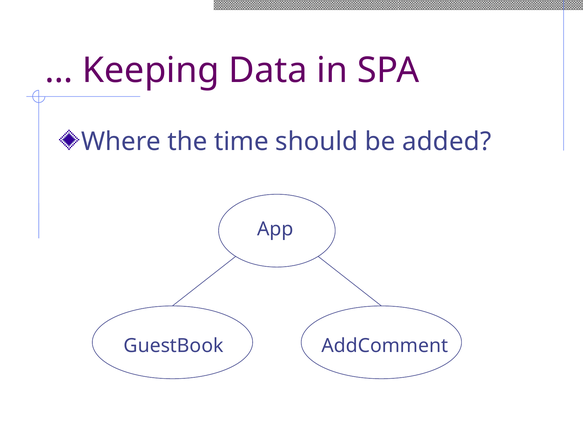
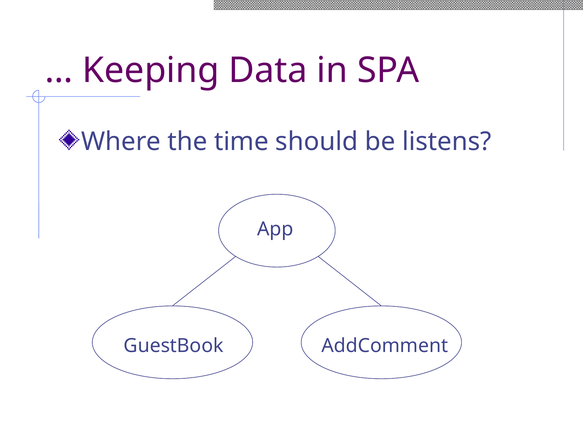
added: added -> listens (447, 142)
